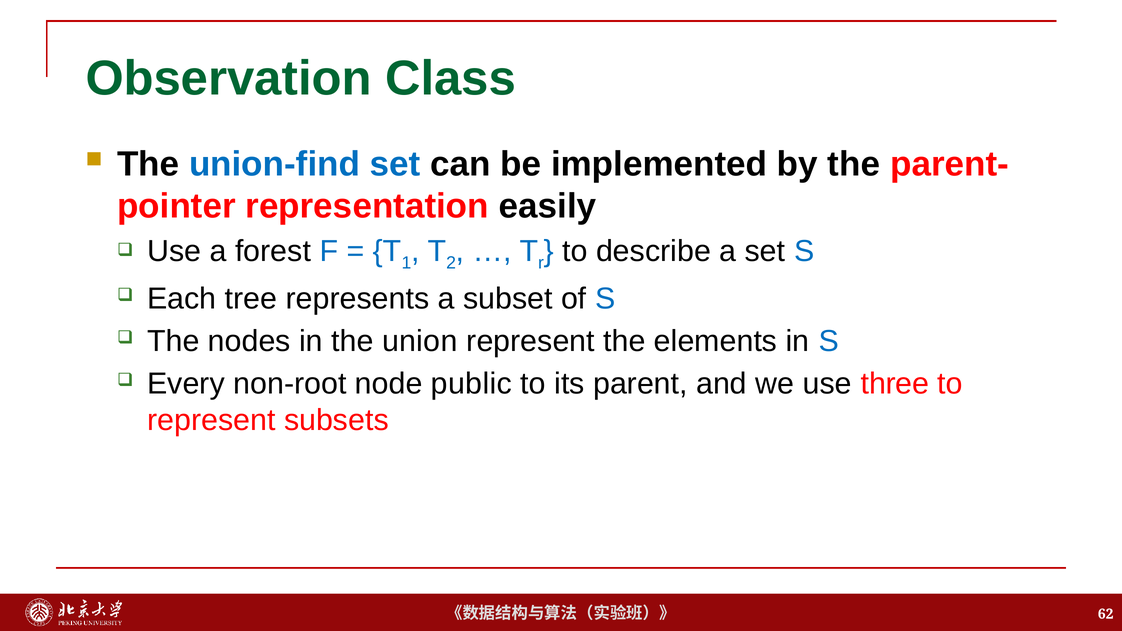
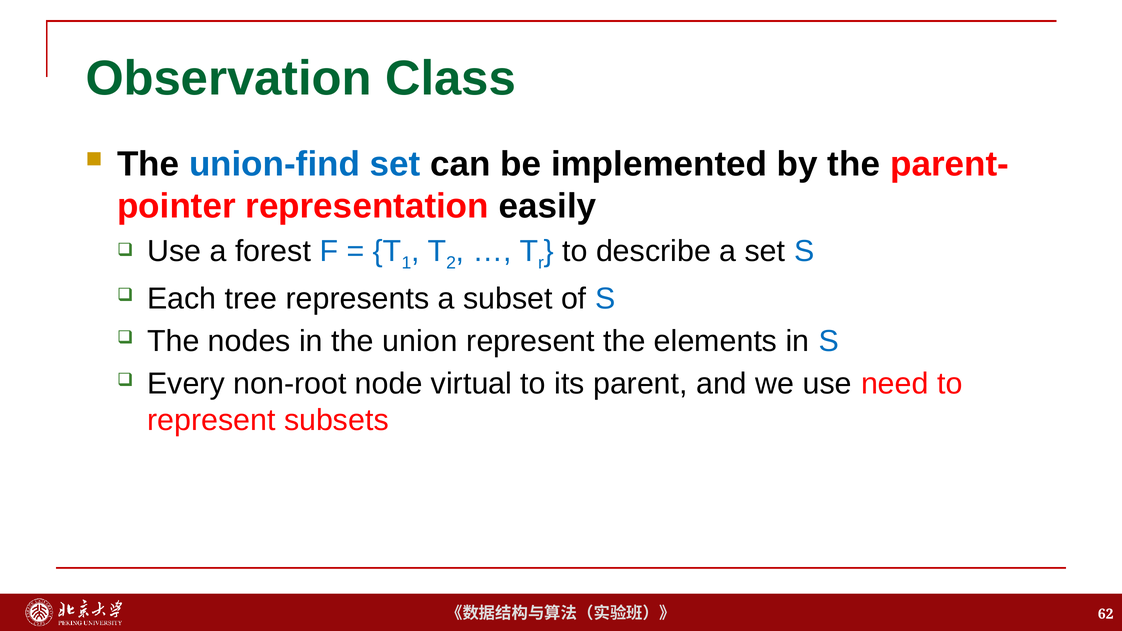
public: public -> virtual (472, 384)
three: three -> need (895, 384)
